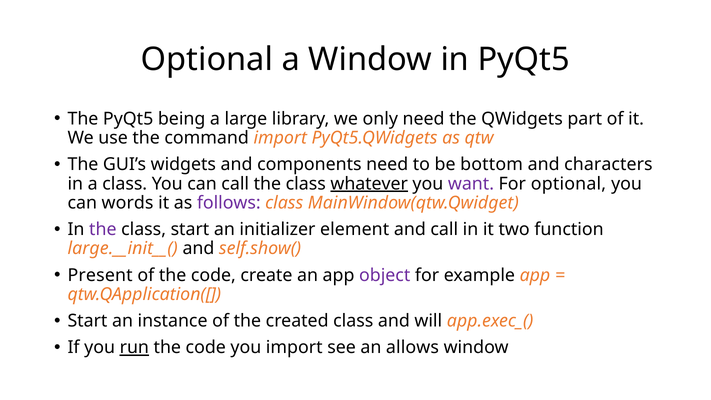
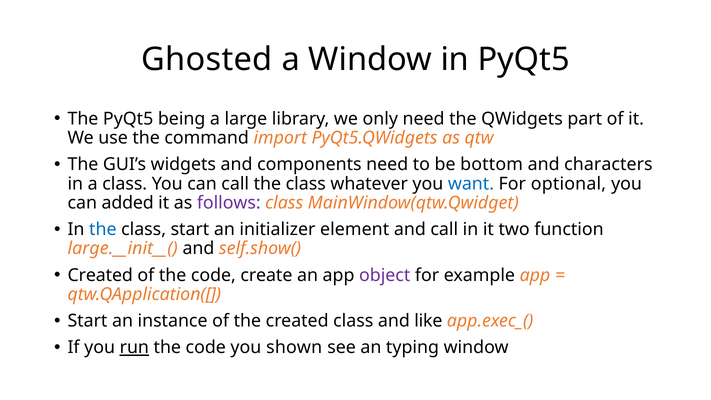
Optional: Optional -> Ghosted (207, 60)
whatever underline: present -> none (369, 184)
want colour: purple -> blue (471, 184)
words: words -> added (128, 203)
the colour: purple -> blue (103, 229)
Present: Present -> Created (100, 275)
will: will -> like (428, 321)
you import: import -> shown (294, 348)
allows: allows -> typing (413, 348)
